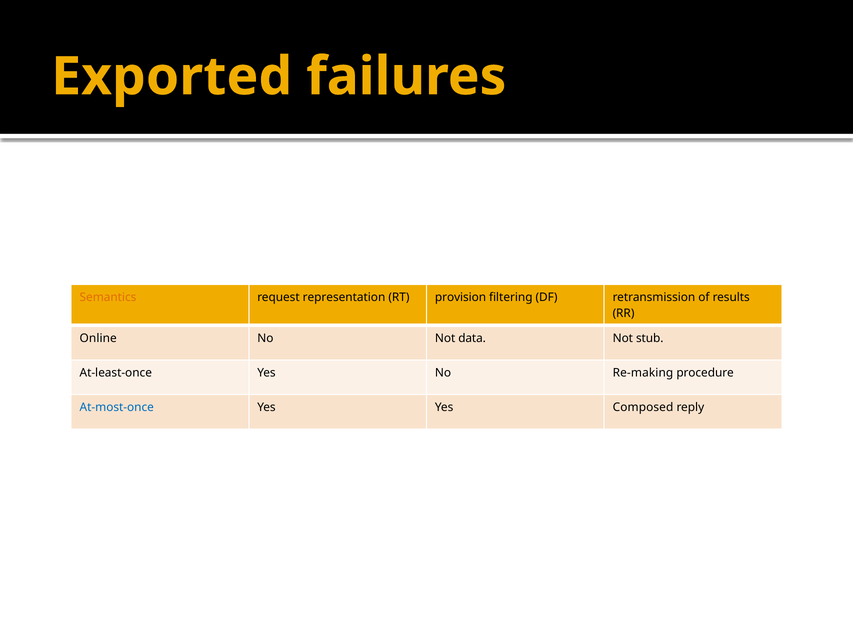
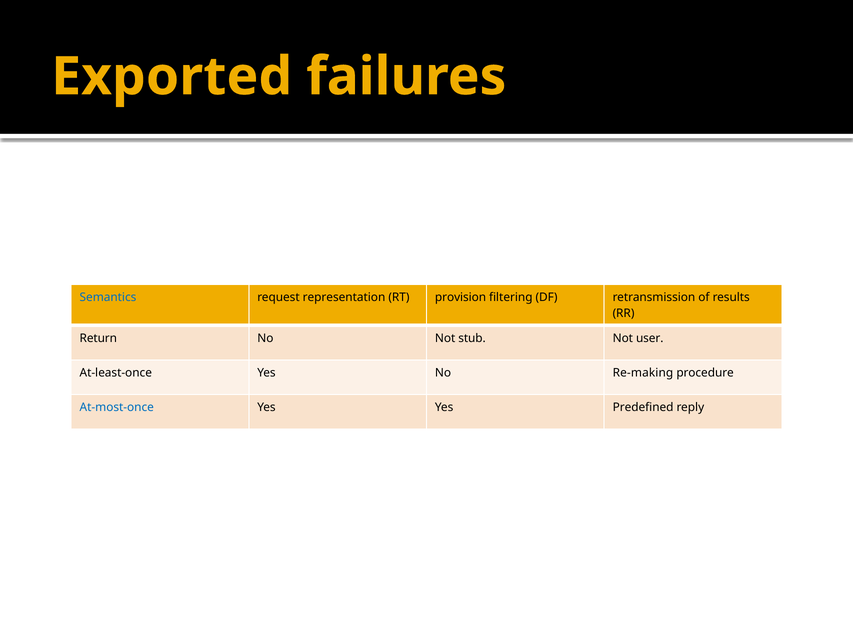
Semantics colour: orange -> blue (108, 297)
Online: Online -> Return (98, 338)
data: data -> stub (472, 338)
stub: stub -> user (650, 338)
Composed: Composed -> Predefined (643, 407)
